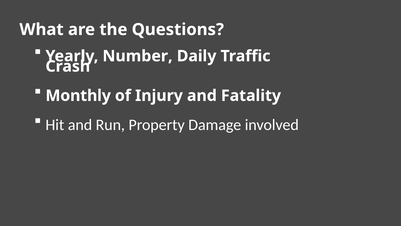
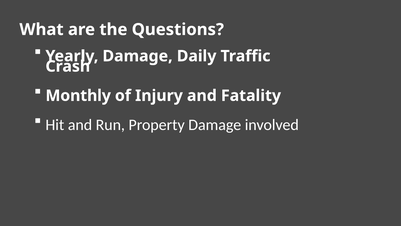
Number: Number -> Damage (138, 56)
